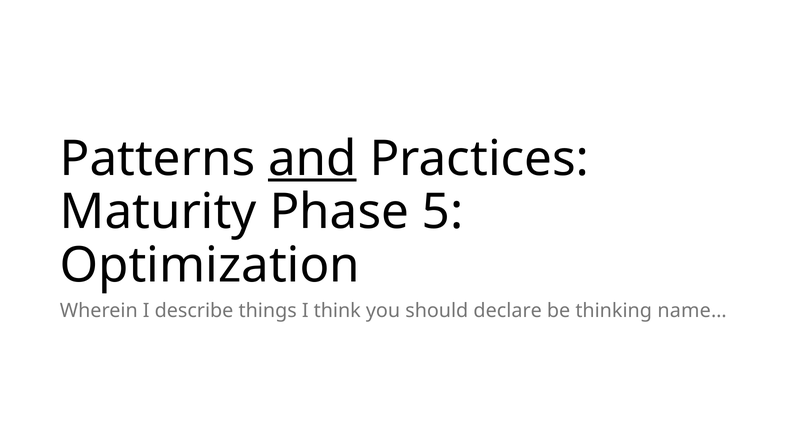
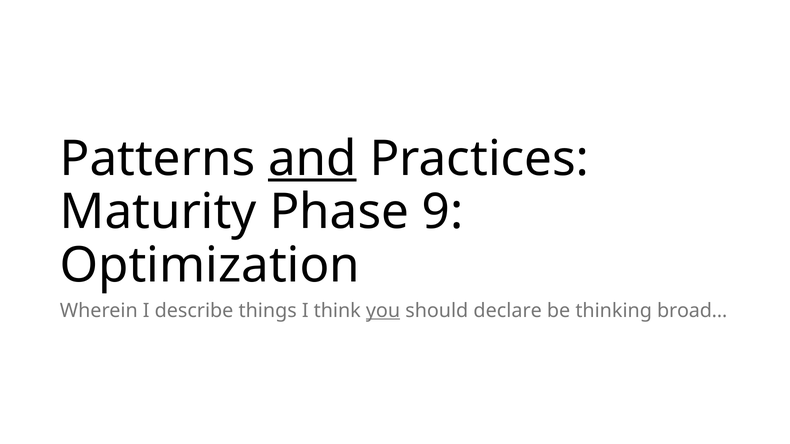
5: 5 -> 9 (443, 212)
you underline: none -> present (383, 311)
name…: name… -> broad… (692, 311)
